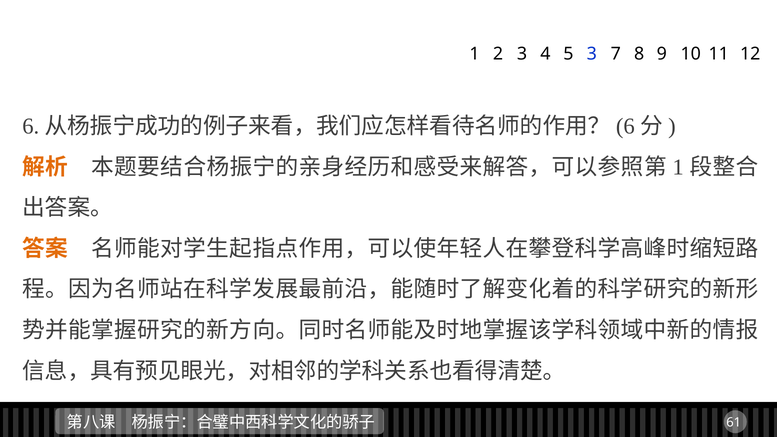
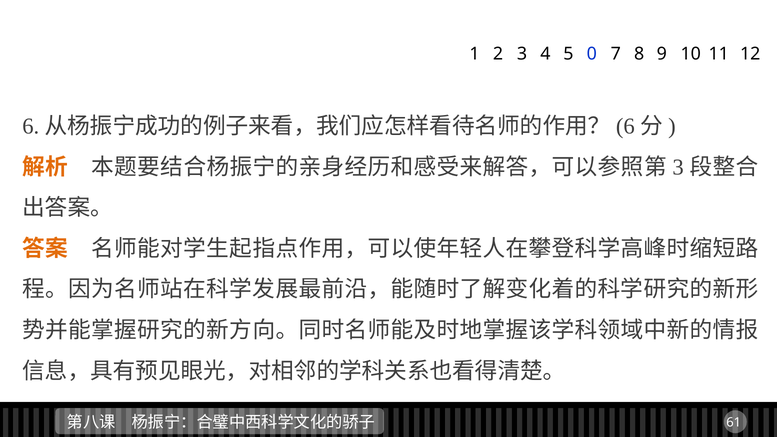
5 3: 3 -> 0 (592, 54)
1: 1 -> 3 (678, 167)
